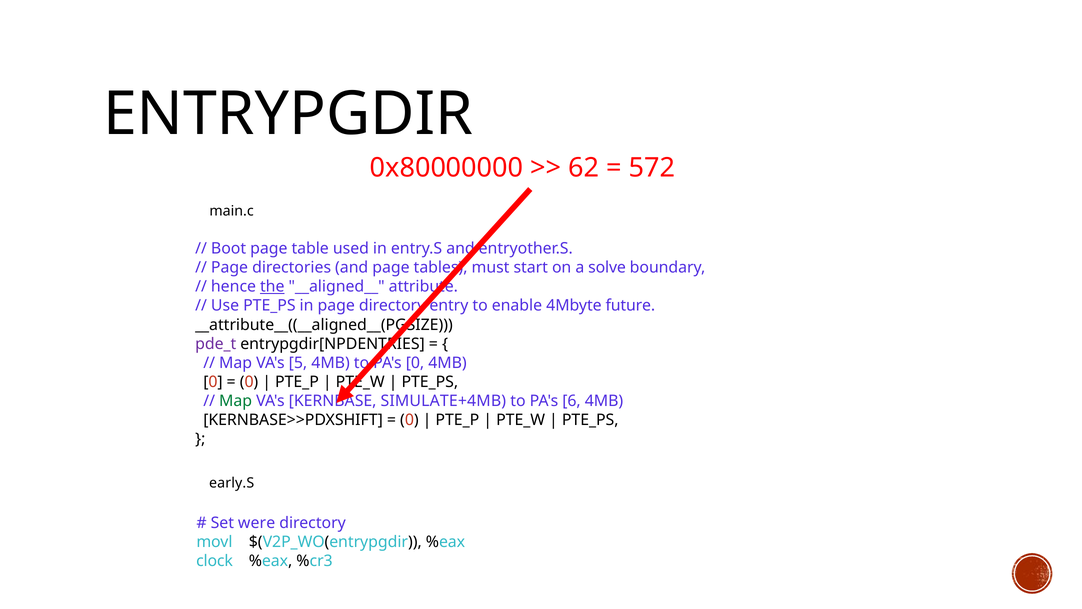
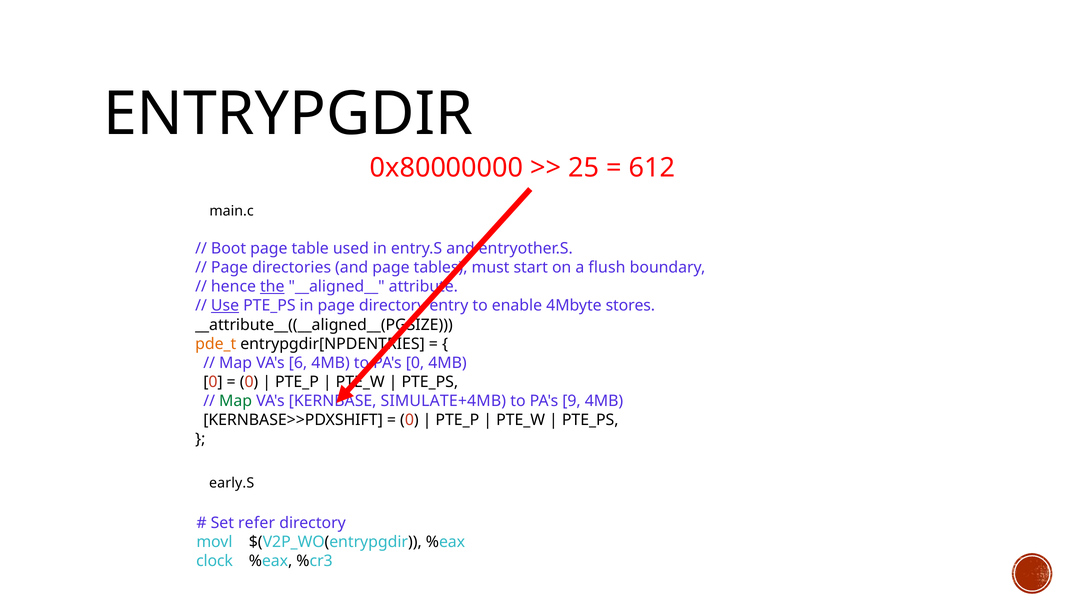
62: 62 -> 25 (584, 167)
572: 572 -> 612 (652, 167)
solve: solve -> flush (607, 268)
Use underline: none -> present (225, 306)
future: future -> stores (630, 306)
pde_t colour: purple -> orange (216, 344)
5: 5 -> 6 (298, 363)
6: 6 -> 9 (571, 401)
were: were -> refer (257, 522)
